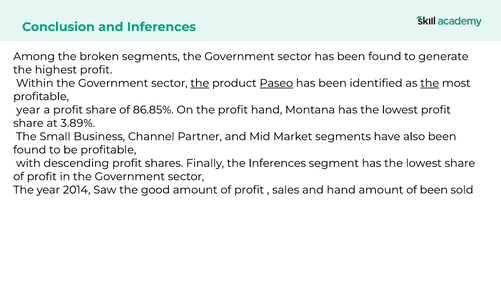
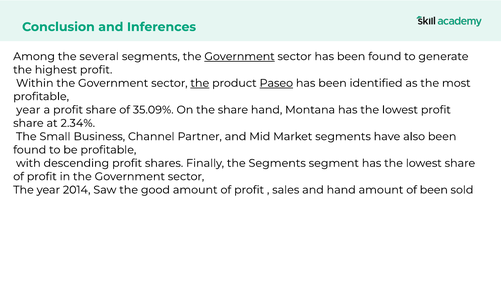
broken: broken -> several (99, 56)
Government underline: none -> present (240, 56)
the underline: present -> none (430, 83)
86.85%: 86.85% -> 35.09% (153, 110)
the profit: profit -> share (233, 110)
3.89%: 3.89% -> 2.34% (78, 123)
the Inferences: Inferences -> Segments (277, 163)
